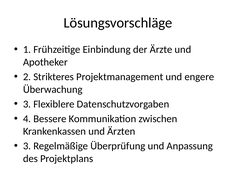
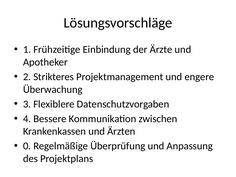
3: 3 -> 0 (27, 146)
